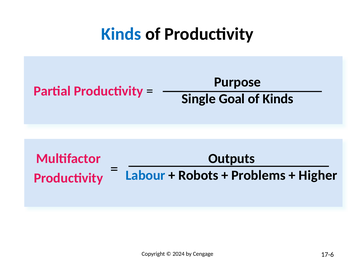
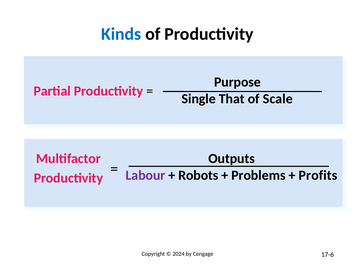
Goal: Goal -> That (232, 99)
of Kinds: Kinds -> Scale (278, 99)
Labour colour: blue -> purple (146, 175)
Higher: Higher -> Profits (318, 175)
